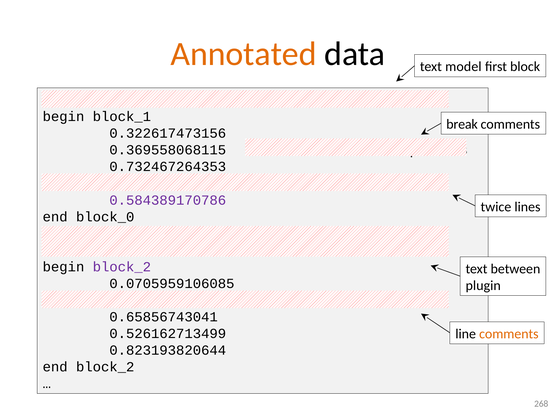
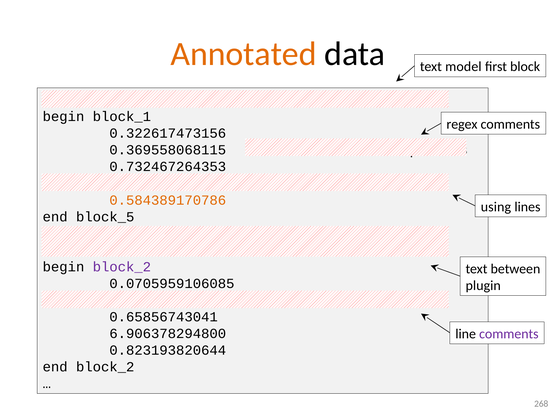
break: break -> regex (462, 124)
0.584389170786 colour: purple -> orange (168, 200)
twice: twice -> using (496, 207)
block_0: block_0 -> block_5 (105, 217)
comments colour: orange -> purple (509, 334)
0.526162713499: 0.526162713499 -> 6.906378294800 (168, 334)
